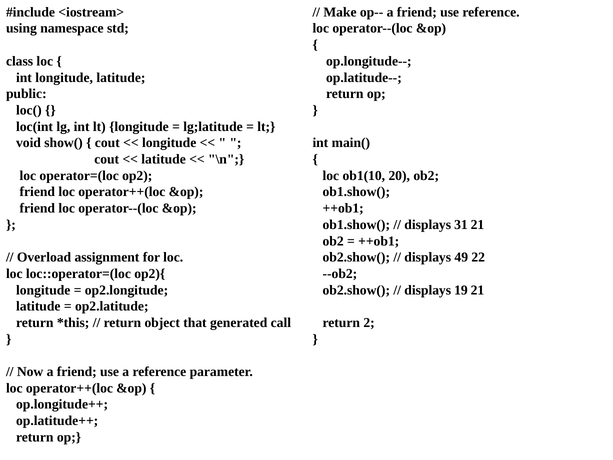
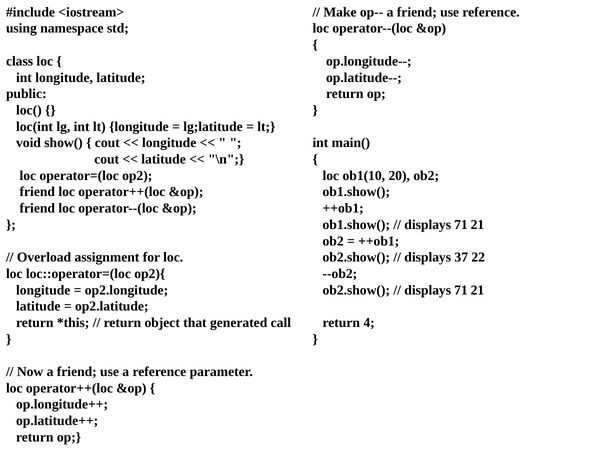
31: 31 -> 71 (461, 225)
49: 49 -> 37 (461, 257)
19: 19 -> 71 (461, 290)
2: 2 -> 4 (369, 323)
